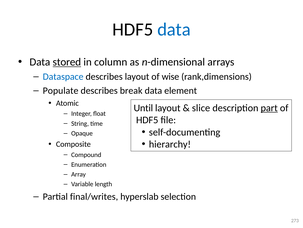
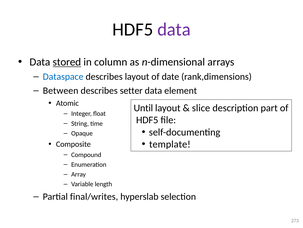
data colour: blue -> purple (174, 29)
wise: wise -> date (170, 77)
Populate: Populate -> Between (61, 90)
break: break -> setter (131, 90)
part underline: present -> none (269, 108)
hierarchy: hierarchy -> template (170, 144)
